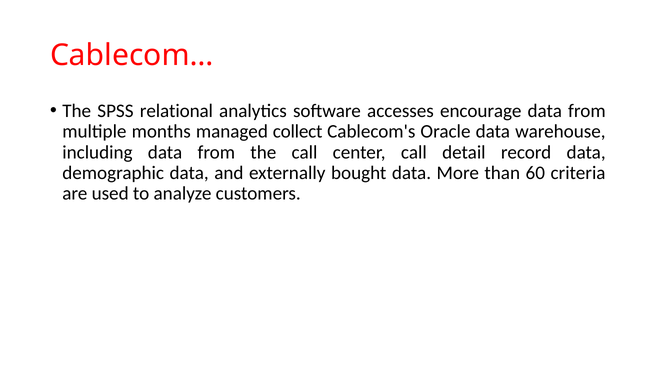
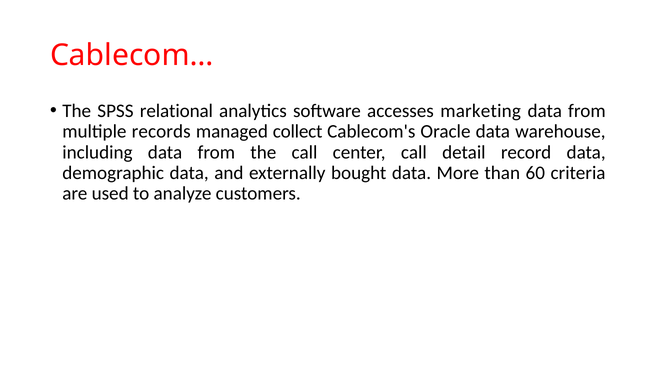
encourage: encourage -> marketing (481, 111)
months: months -> records (161, 132)
